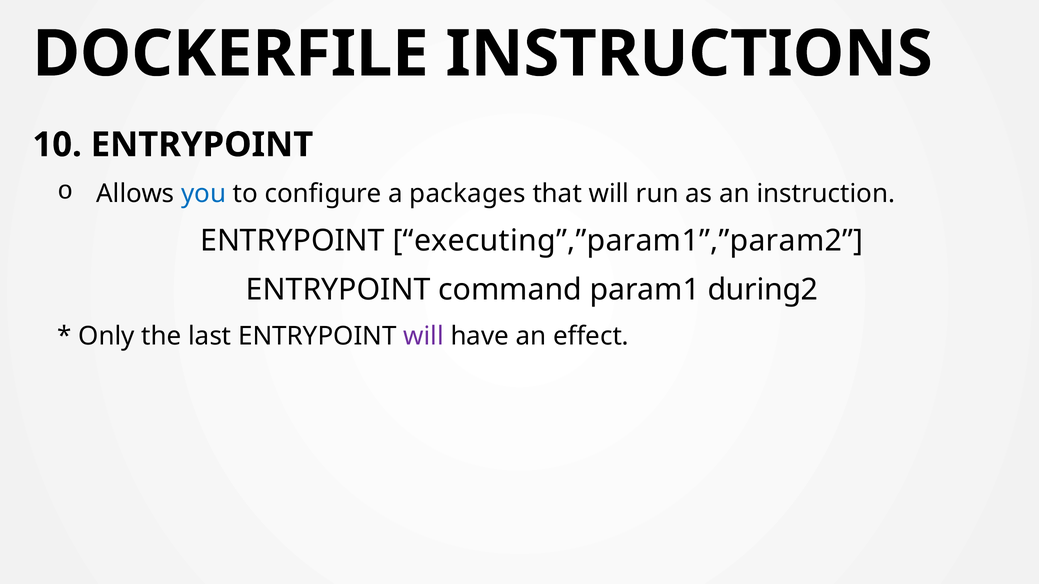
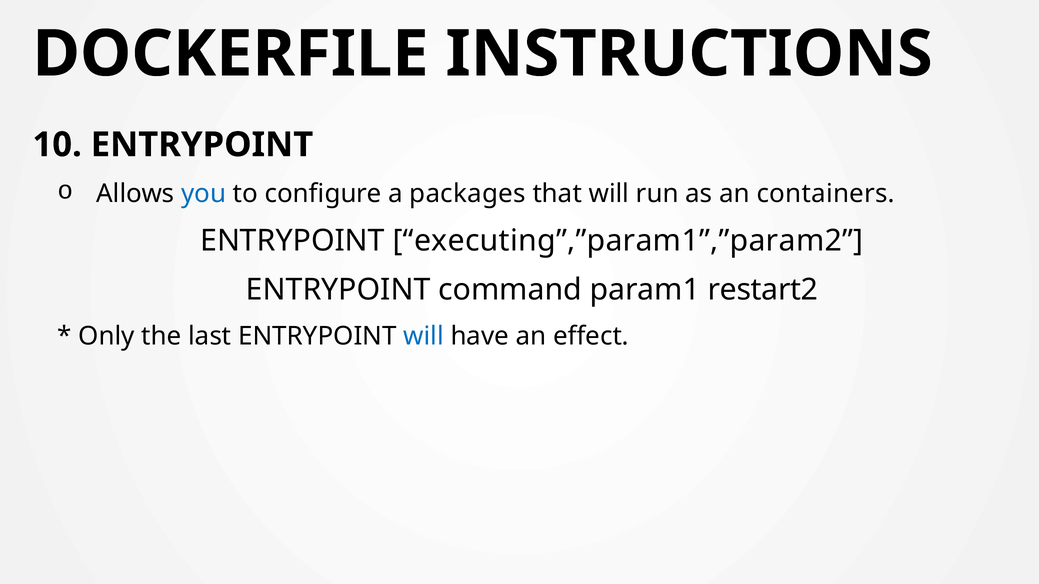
instruction: instruction -> containers (826, 194)
during2: during2 -> restart2 (763, 290)
will colour: purple -> blue (424, 337)
